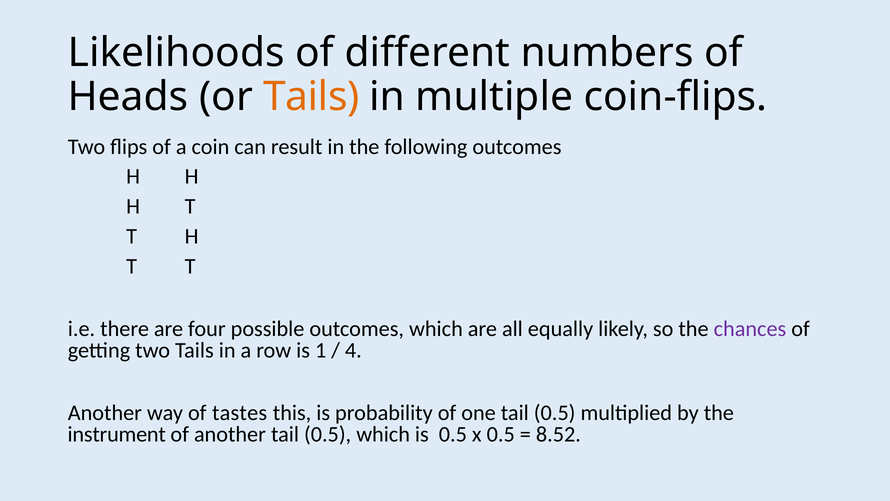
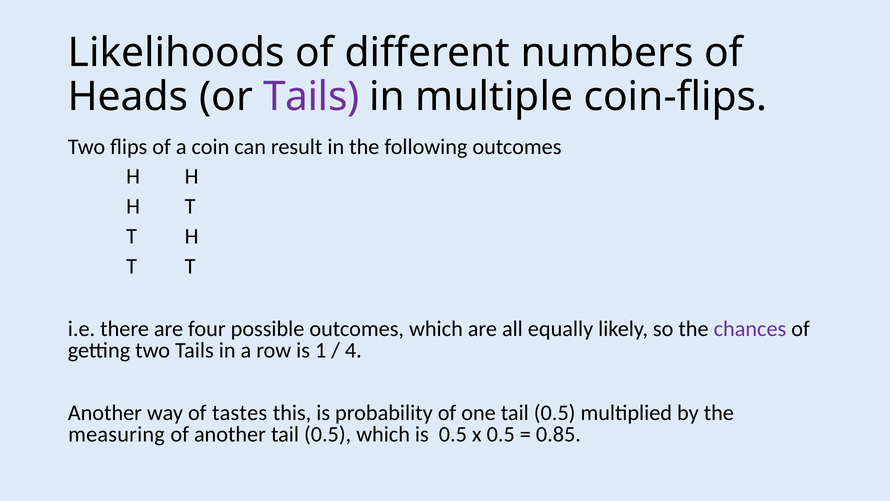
Tails colour: orange -> purple (311, 97)
instrument: instrument -> measuring (117, 434)
8.52: 8.52 -> 0.85 (558, 434)
